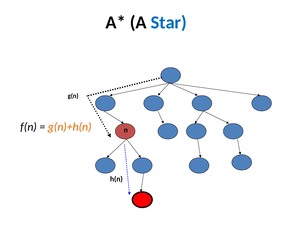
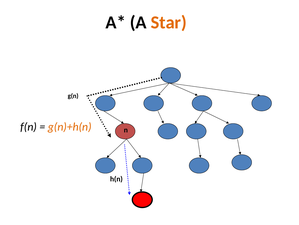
Star colour: blue -> orange (169, 22)
